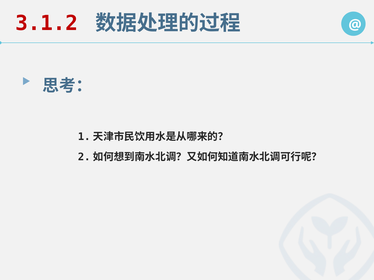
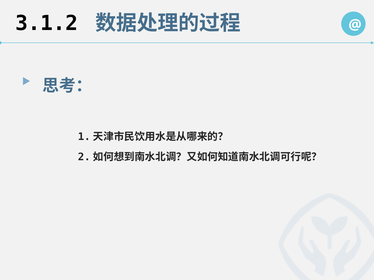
3.1.2 colour: red -> black (47, 23)
